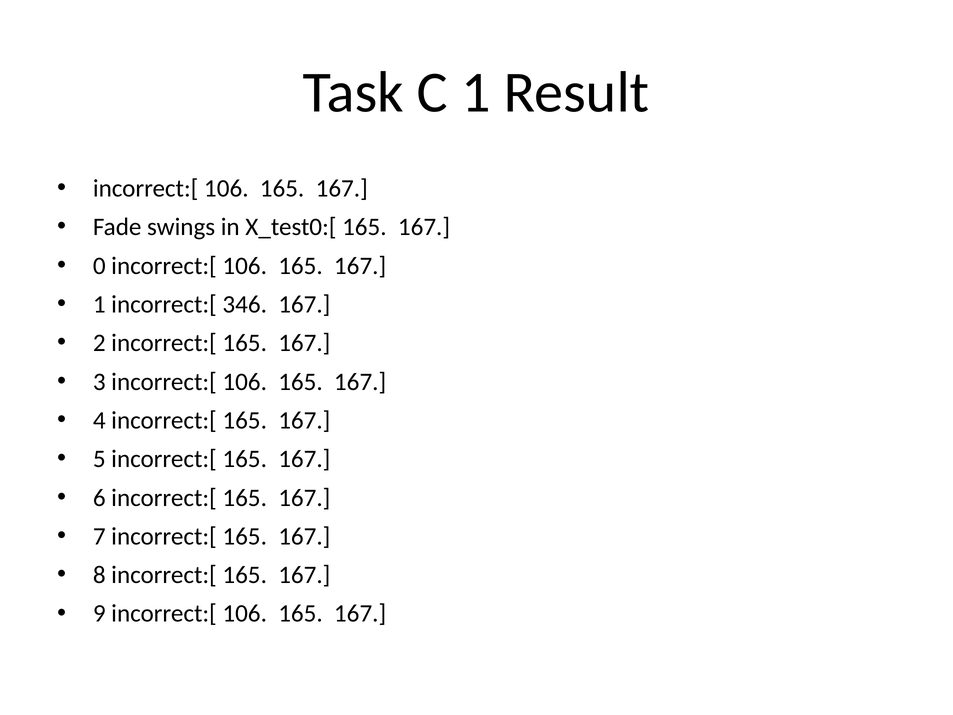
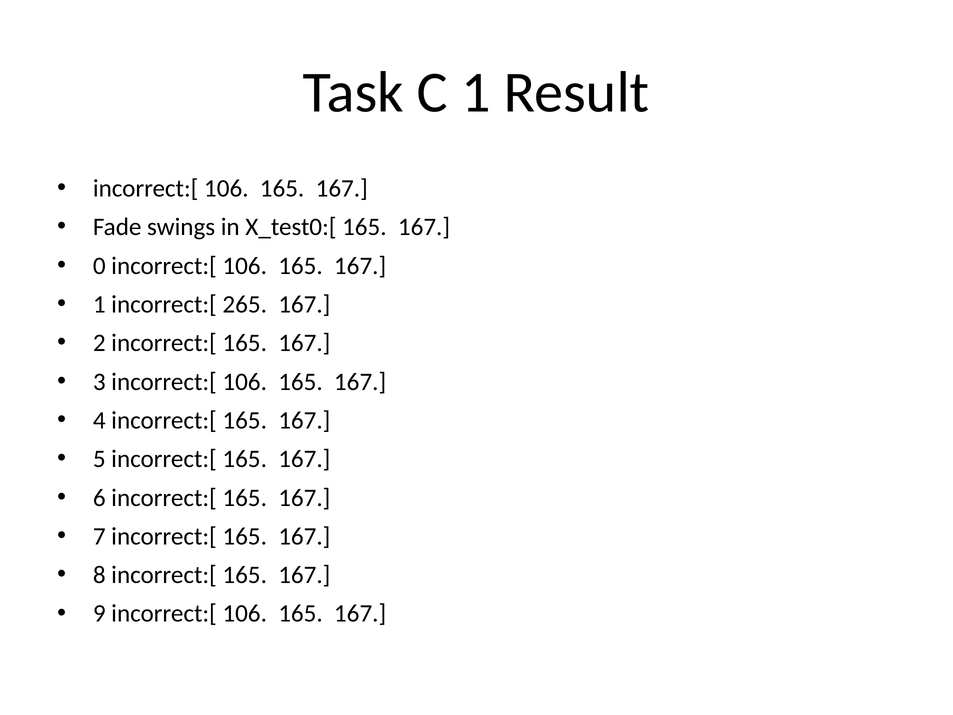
346: 346 -> 265 (245, 304)
